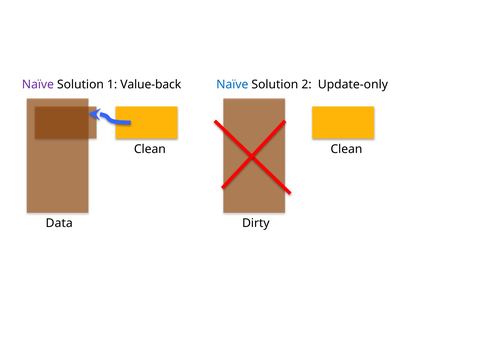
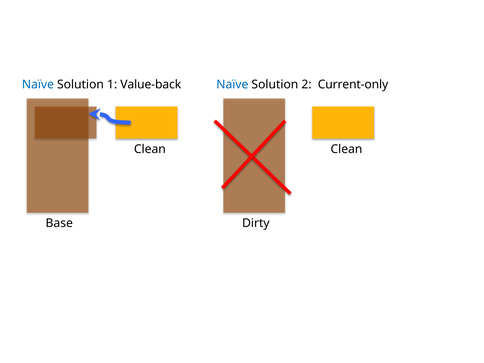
Naïve colour: purple -> blue (38, 84)
Update-only: Update-only -> Current-only (353, 84)
Data: Data -> Base (59, 223)
